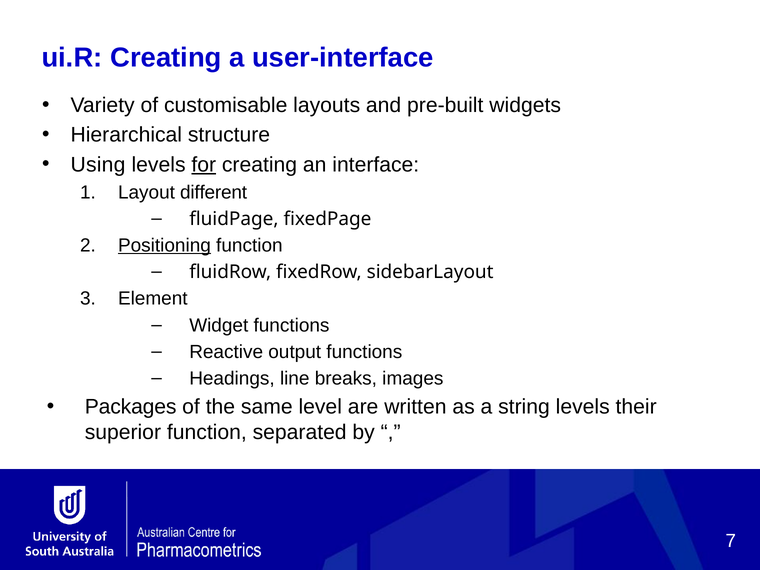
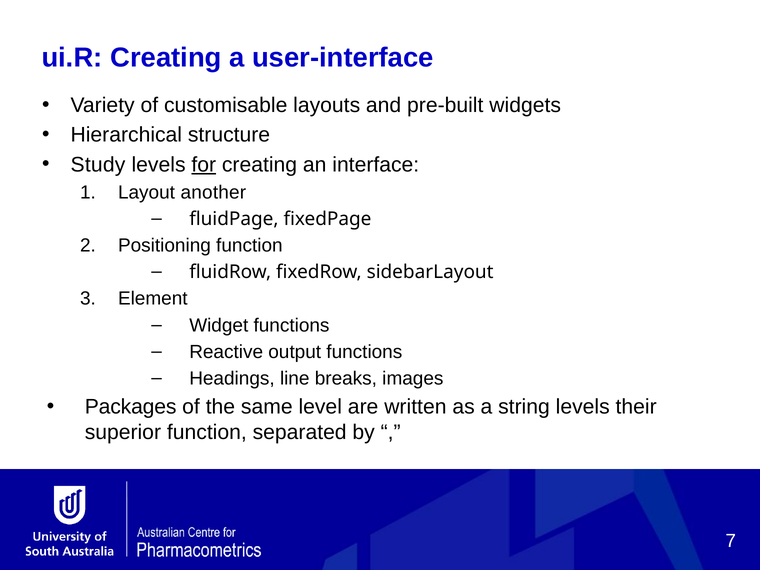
Using: Using -> Study (98, 165)
different: different -> another (213, 192)
Positioning underline: present -> none (164, 245)
